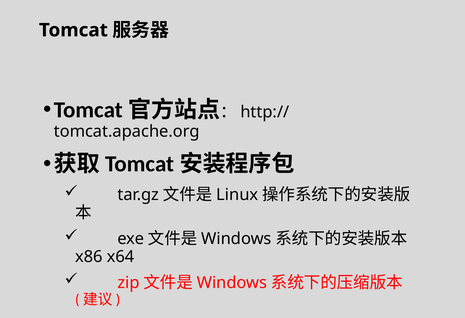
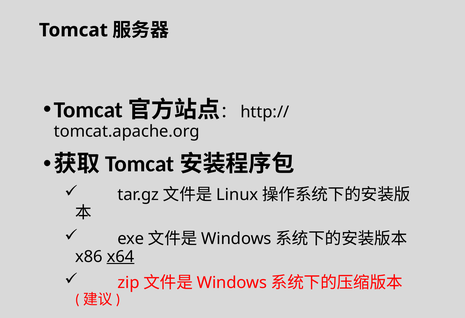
x64 underline: none -> present (121, 256)
